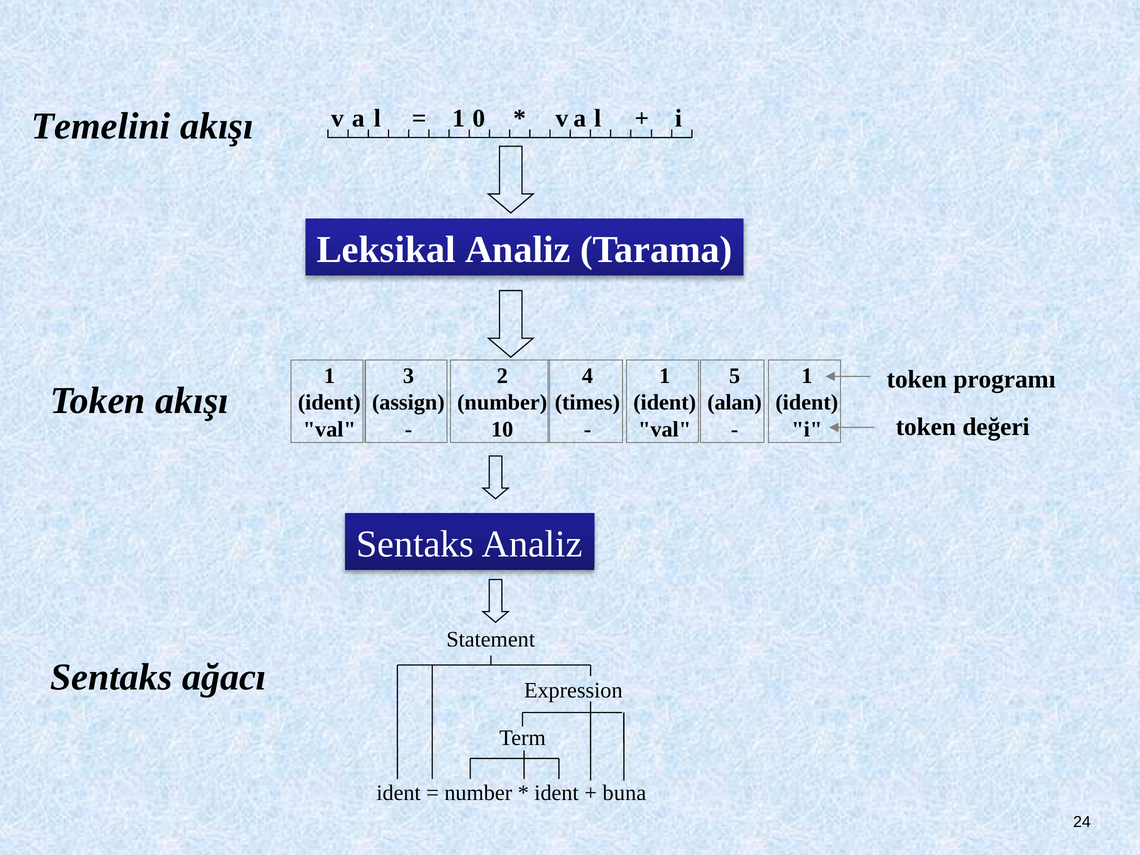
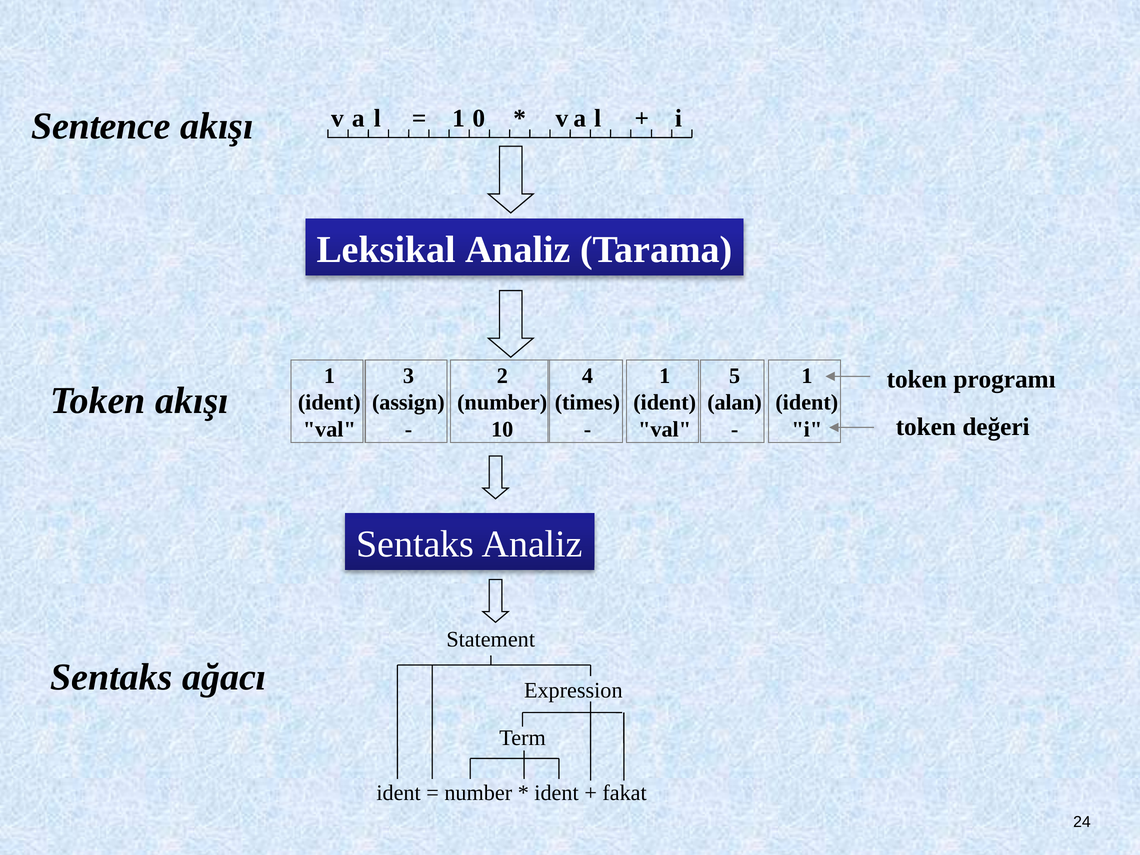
Temelini: Temelini -> Sentence (101, 126)
buna: buna -> fakat (625, 793)
